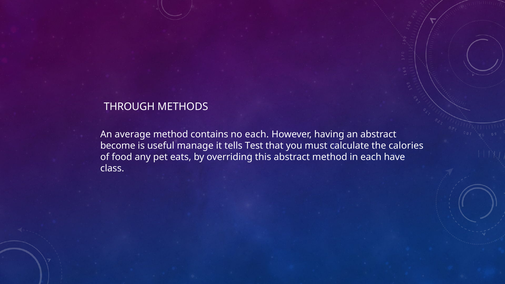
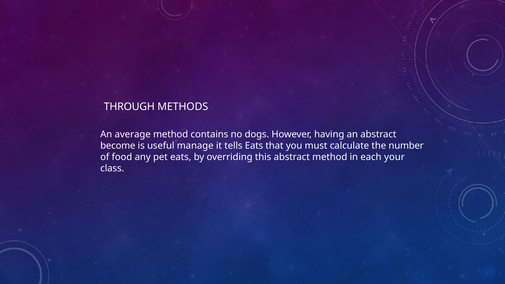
no each: each -> dogs (257, 134)
tells Test: Test -> Eats (254, 146)
calories: calories -> number (406, 146)
have: have -> your (394, 157)
